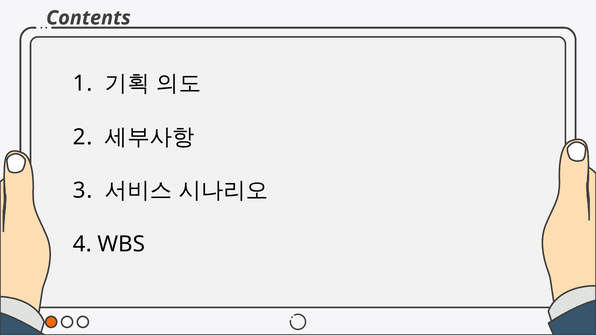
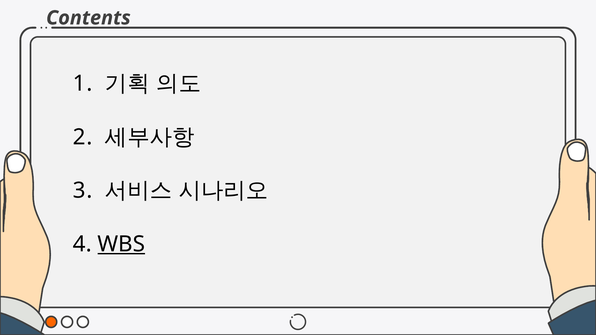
WBS underline: none -> present (121, 244)
